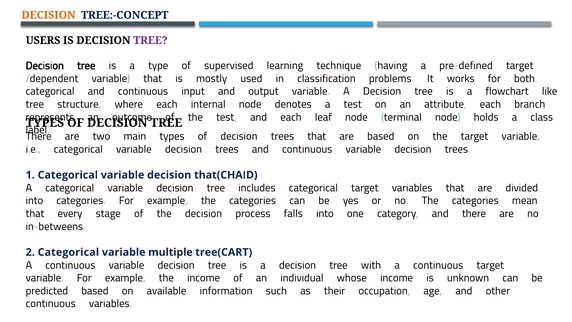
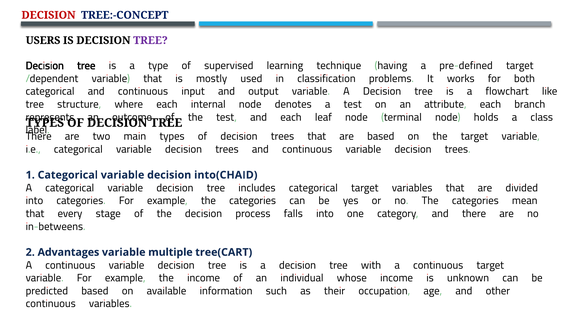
DECISION colour: orange -> red (48, 15)
that(CHAID: that(CHAID -> into(CHAID (226, 175)
2 Categorical: Categorical -> Advantages (68, 252)
